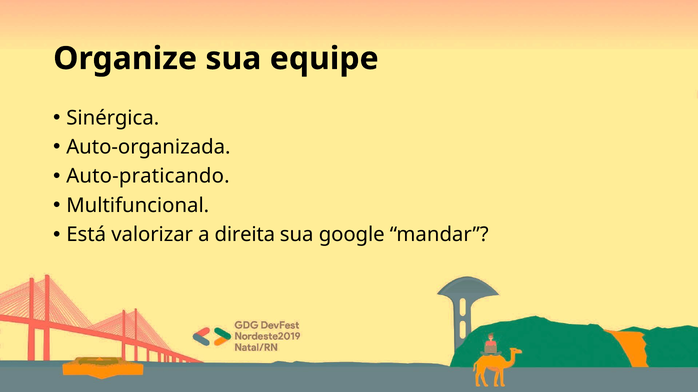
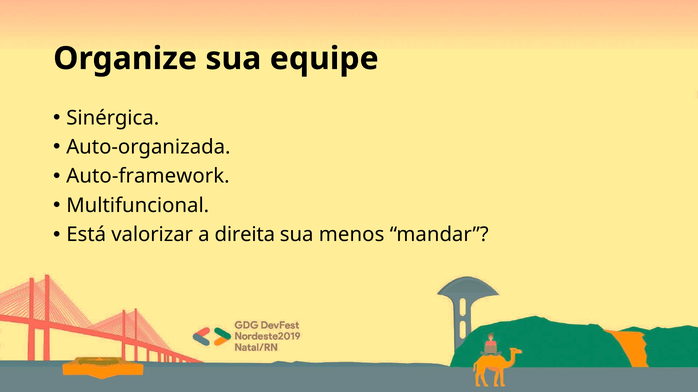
Auto-praticando: Auto-praticando -> Auto-framework (148, 177)
google: google -> menos (352, 235)
